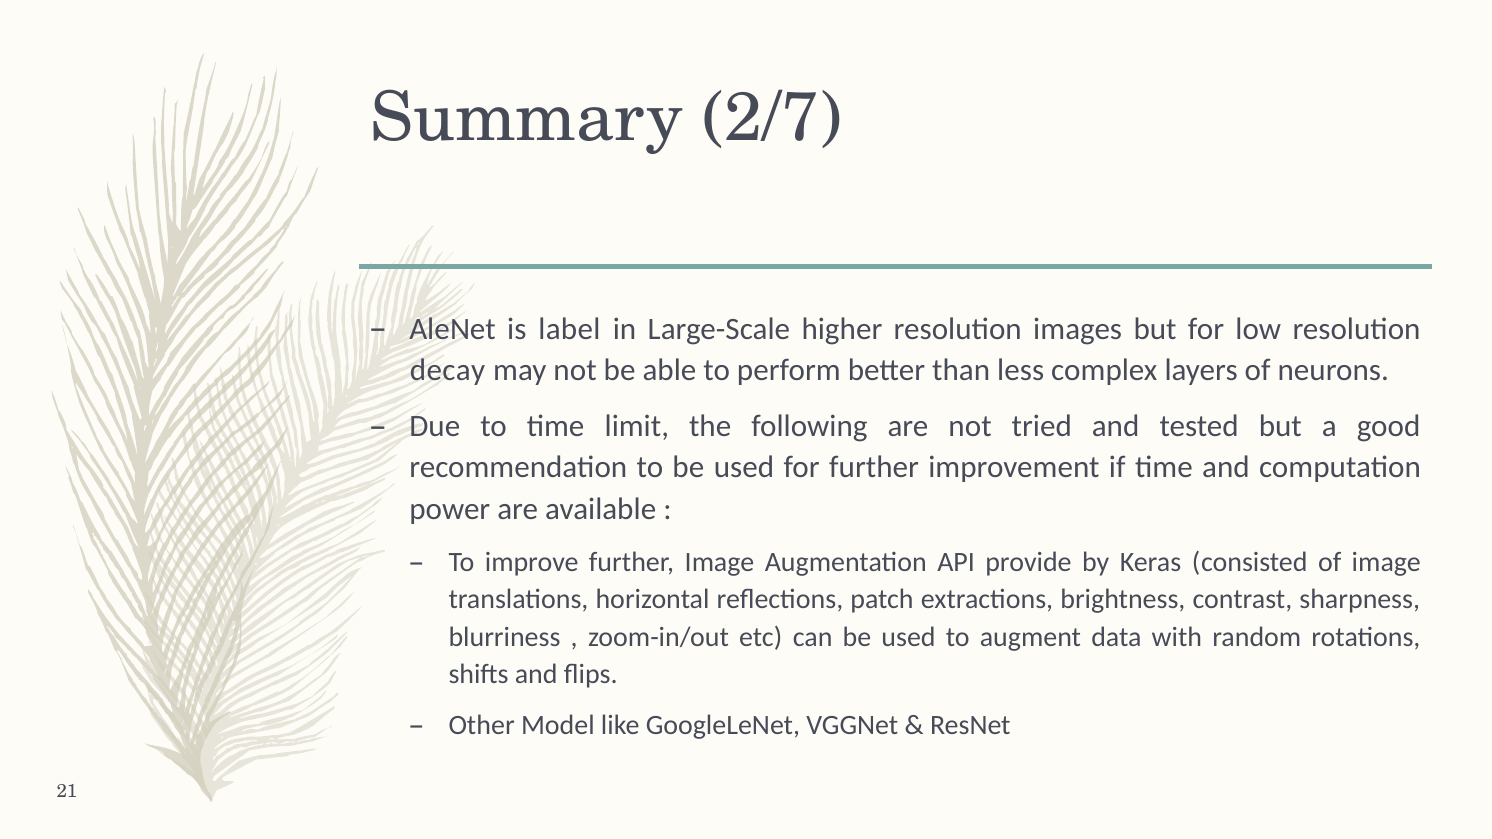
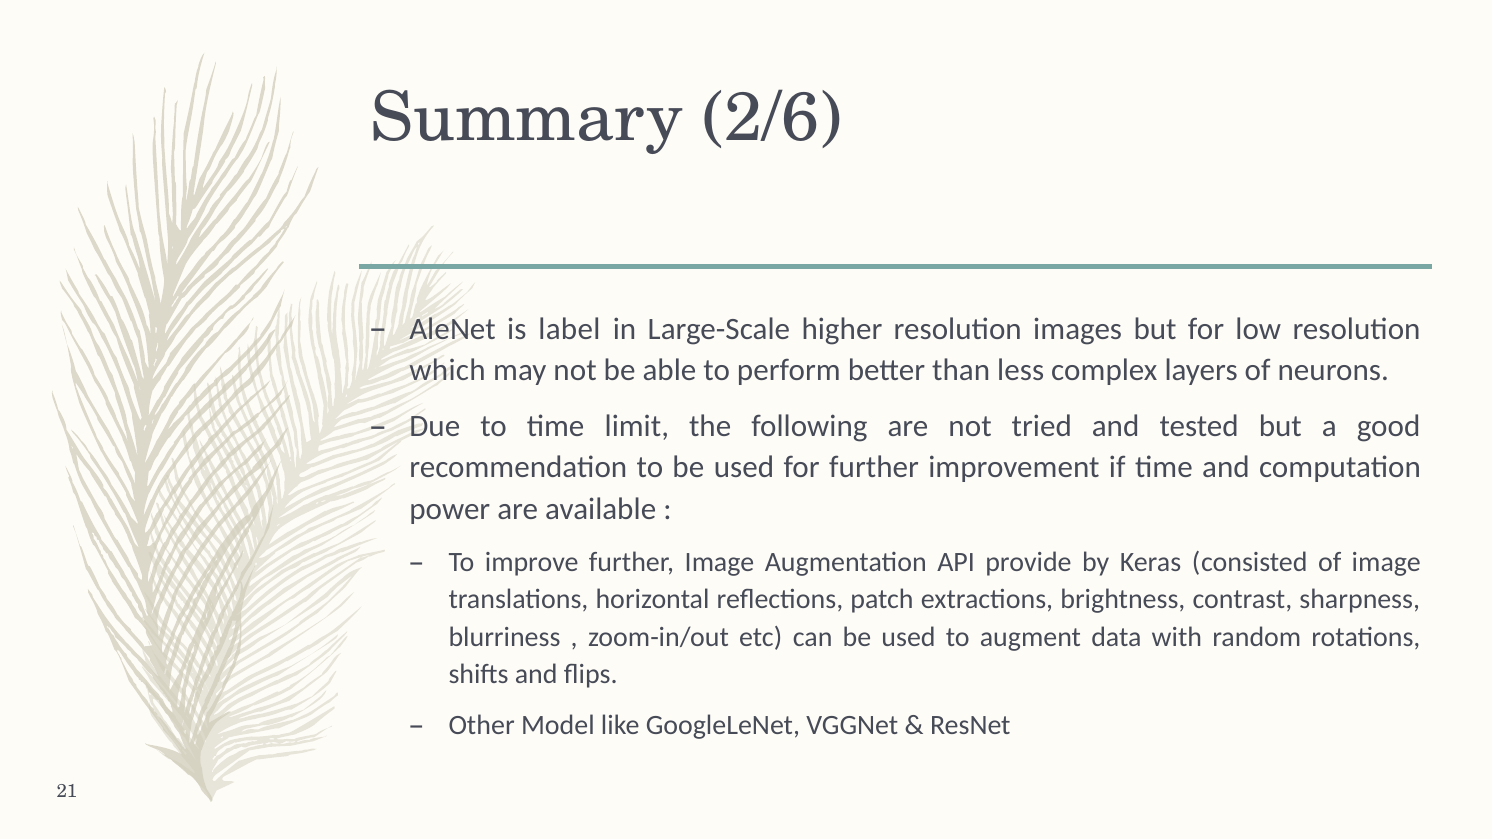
2/7: 2/7 -> 2/6 (772, 118)
decay: decay -> which (448, 370)
